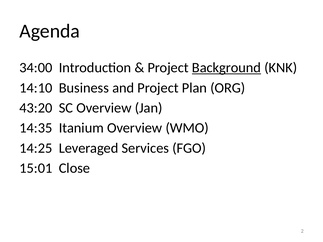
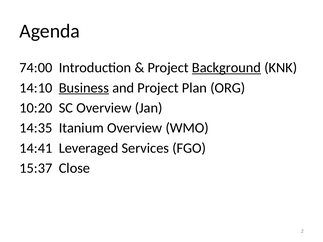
34:00: 34:00 -> 74:00 (36, 68)
Business underline: none -> present (84, 88)
43:20: 43:20 -> 10:20 (36, 108)
14:25: 14:25 -> 14:41 (36, 148)
15:01: 15:01 -> 15:37 (36, 168)
